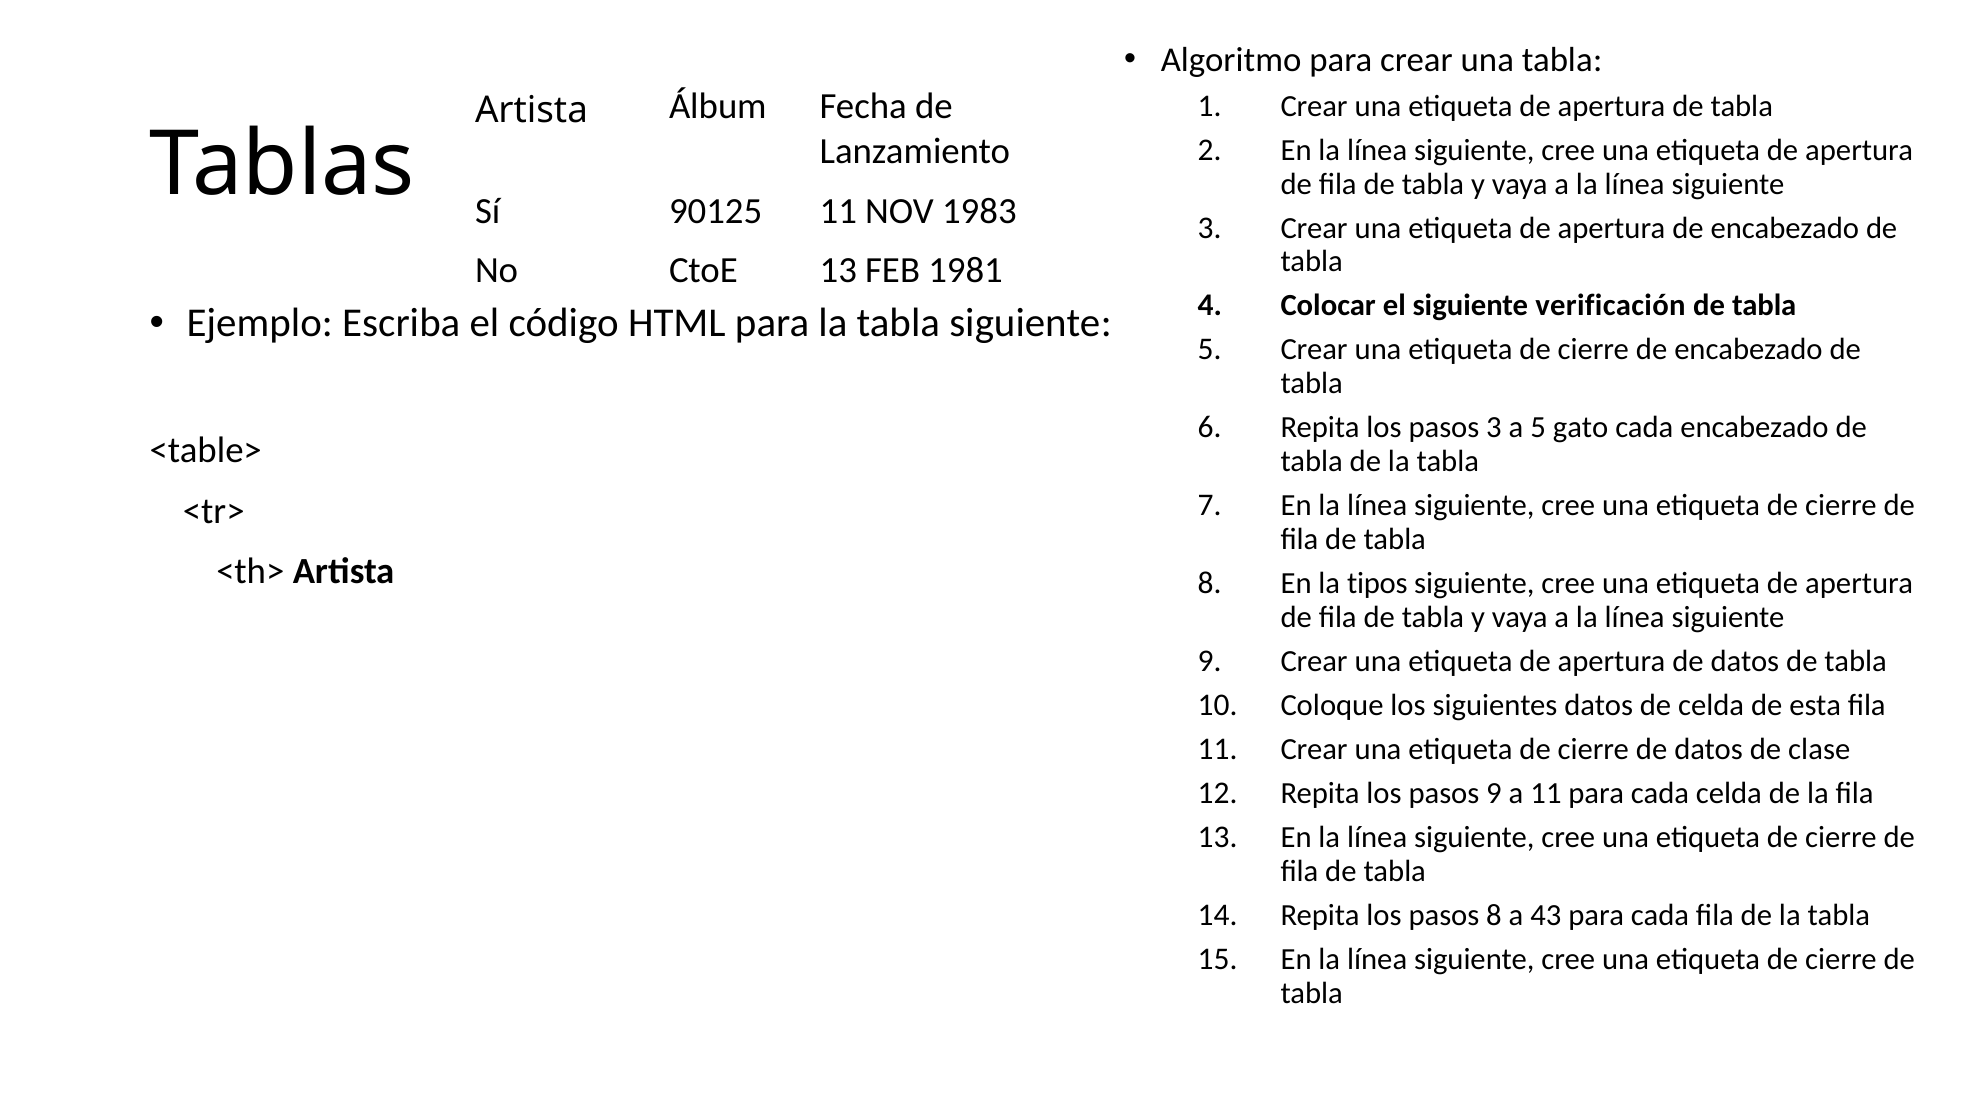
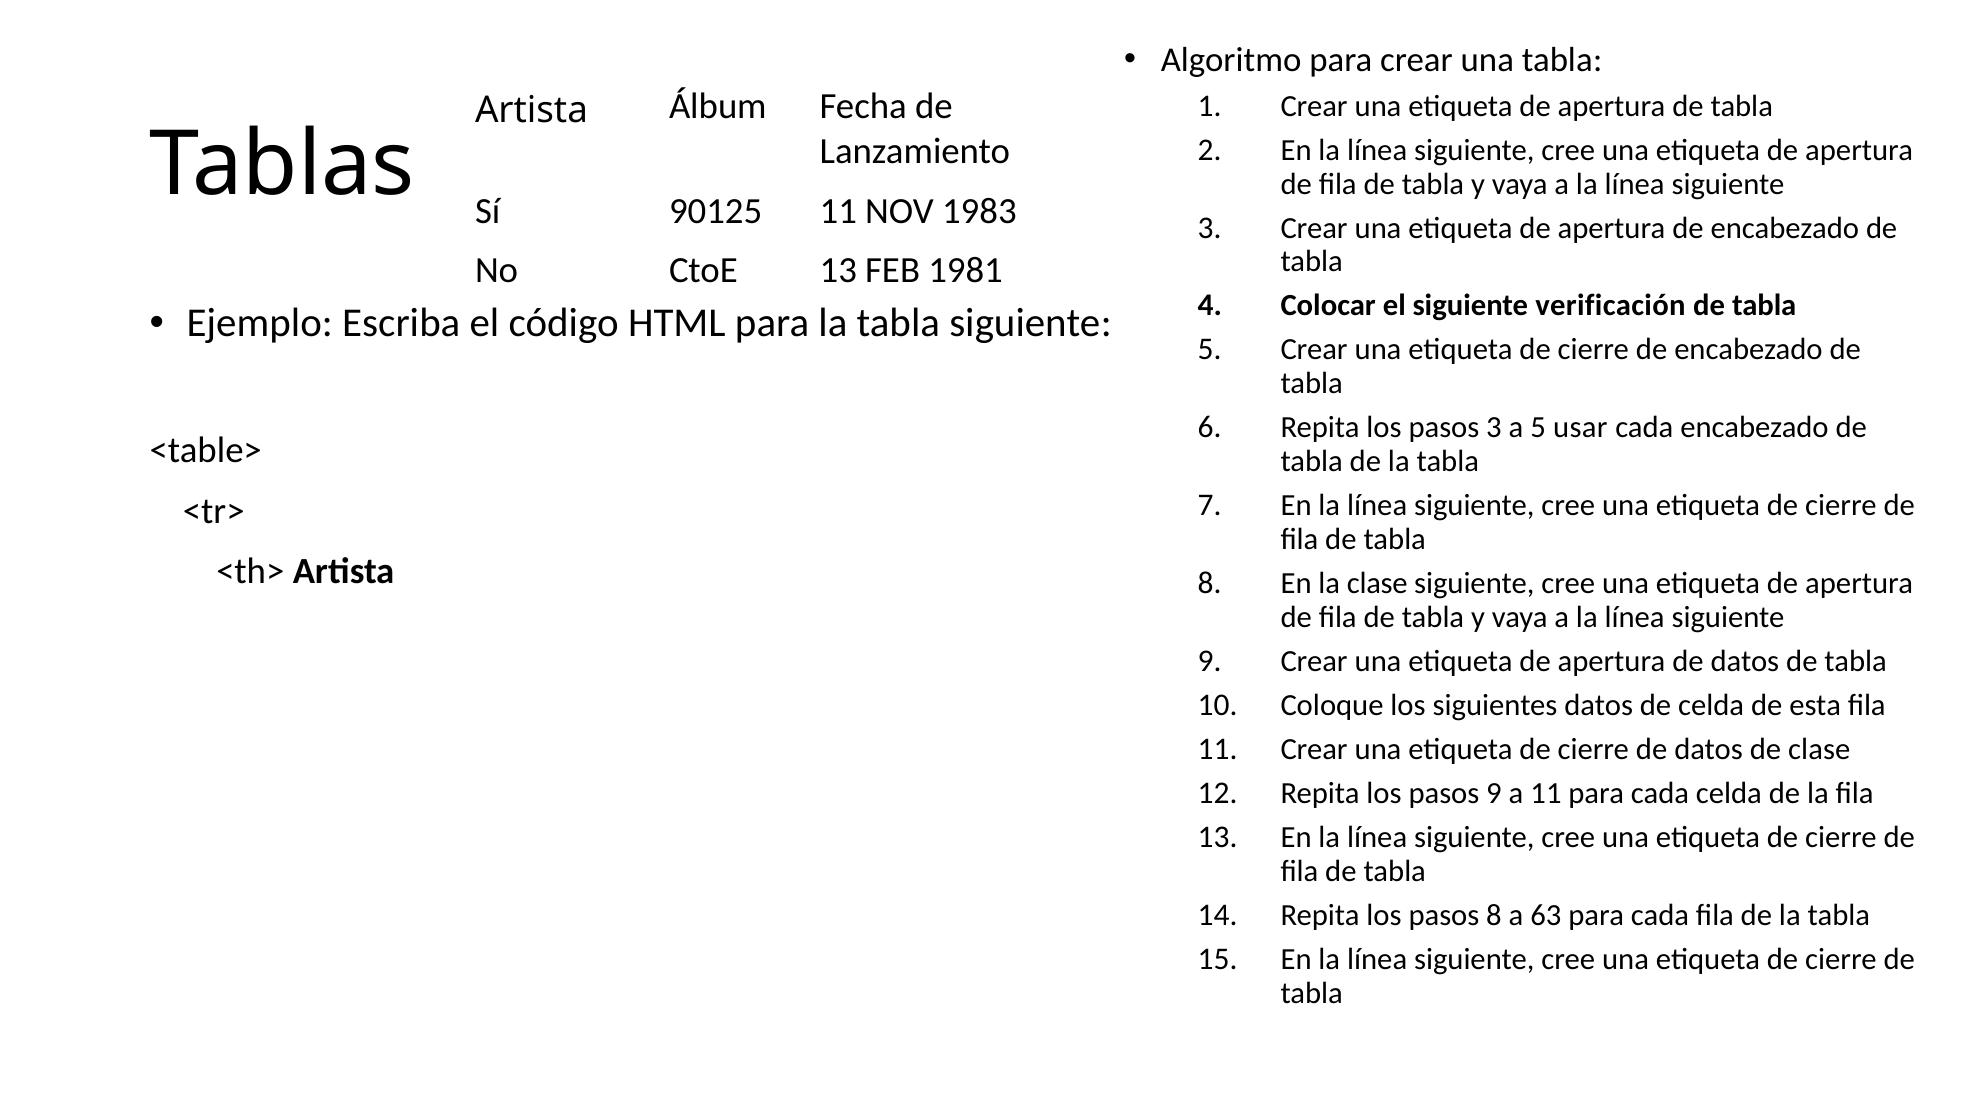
gato: gato -> usar (1580, 428)
la tipos: tipos -> clase (1377, 583)
43: 43 -> 63 (1546, 915)
